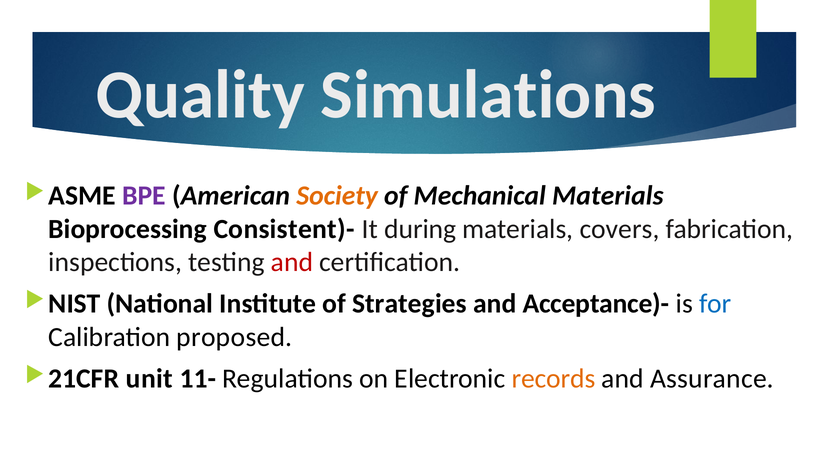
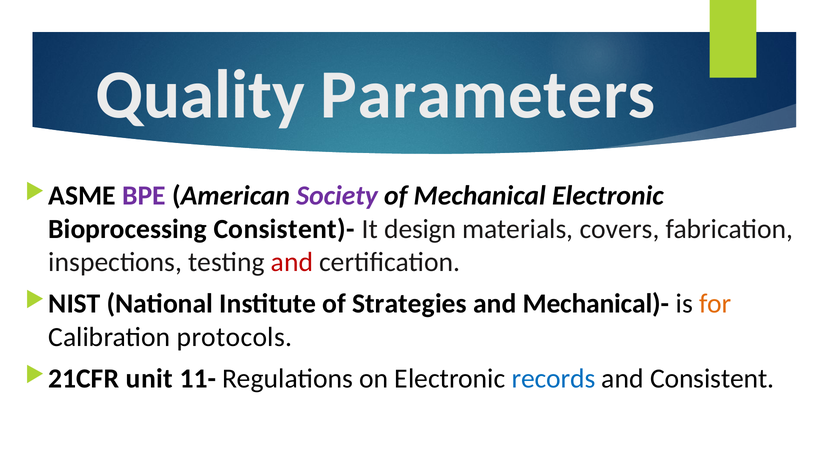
Simulations: Simulations -> Parameters (488, 95)
Society colour: orange -> purple (337, 196)
Mechanical Materials: Materials -> Electronic (608, 196)
during: during -> design (420, 229)
Acceptance)-: Acceptance)- -> Mechanical)- (596, 304)
for colour: blue -> orange (715, 304)
proposed: proposed -> protocols (234, 337)
records colour: orange -> blue (553, 379)
Assurance: Assurance -> Consistent (712, 379)
